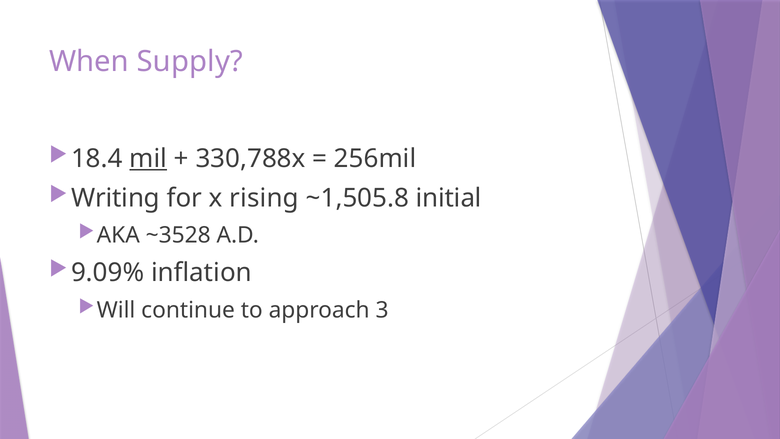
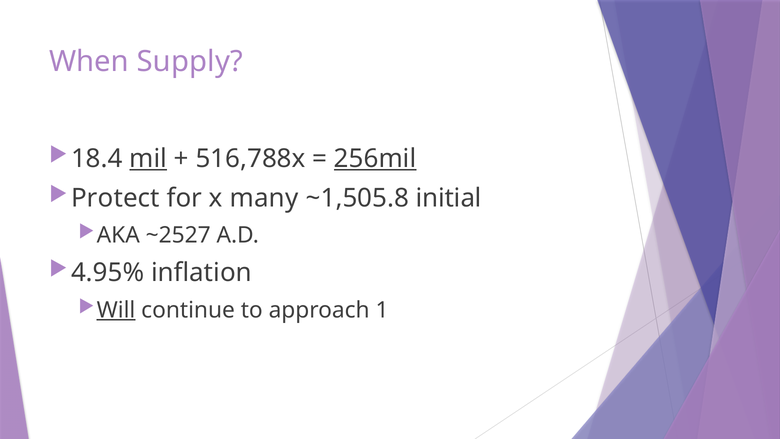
330,788x: 330,788x -> 516,788x (251, 159)
256mil underline: none -> present (375, 159)
Writing: Writing -> Protect (115, 198)
rising: rising -> many (264, 198)
~3528: ~3528 -> ~2527 (178, 235)
9.09%: 9.09% -> 4.95% (108, 273)
Will underline: none -> present (116, 310)
3: 3 -> 1 (382, 310)
